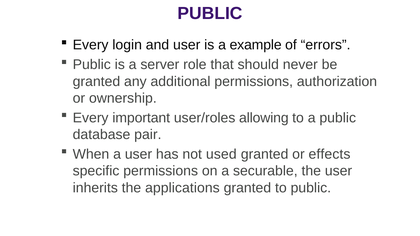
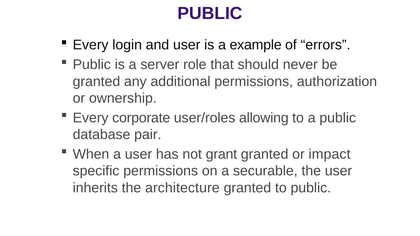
important: important -> corporate (141, 118)
used: used -> grant (221, 154)
effects: effects -> impact (330, 154)
applications: applications -> architecture (182, 188)
